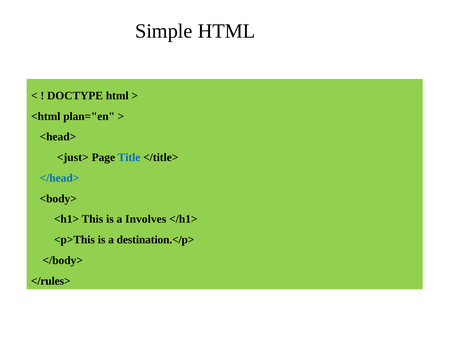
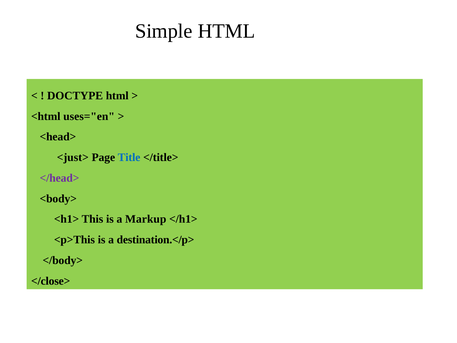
plan="en: plan="en -> uses="en (89, 116)
</head> colour: blue -> purple (59, 178)
Involves: Involves -> Markup (146, 219)
</rules>: </rules> -> </close> (51, 281)
